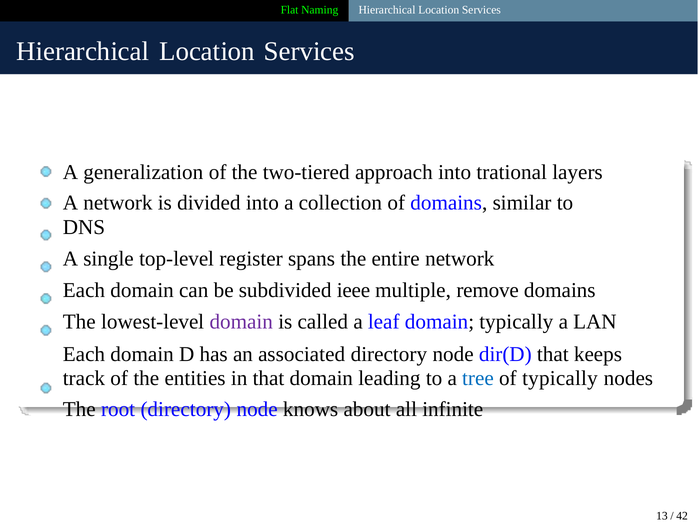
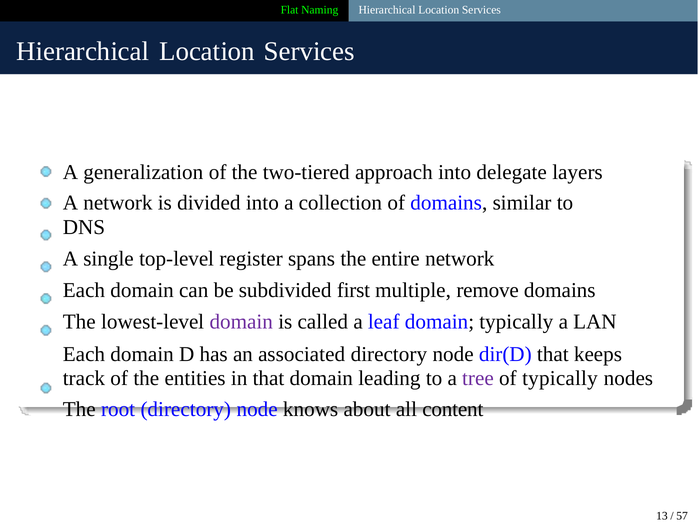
trational: trational -> delegate (512, 172)
ieee: ieee -> first (353, 290)
tree colour: blue -> purple (478, 378)
infinite: infinite -> content (453, 409)
42: 42 -> 57 (682, 516)
